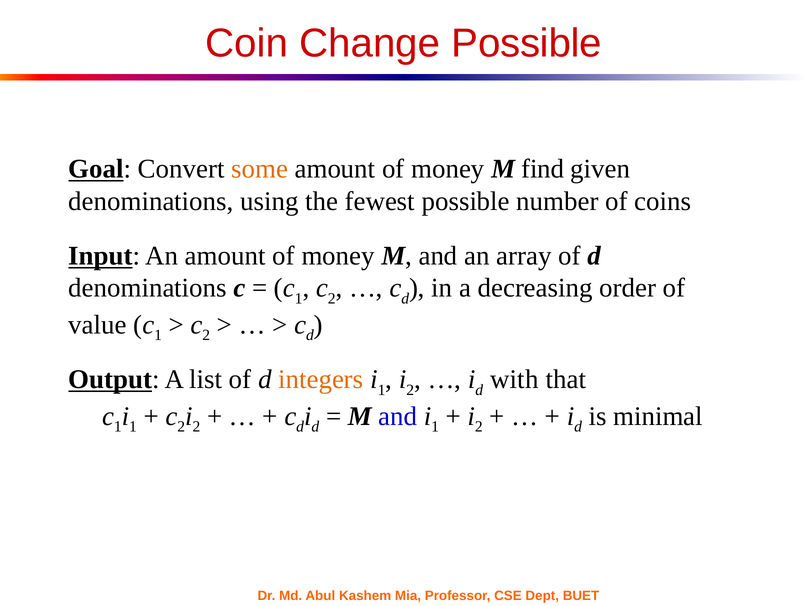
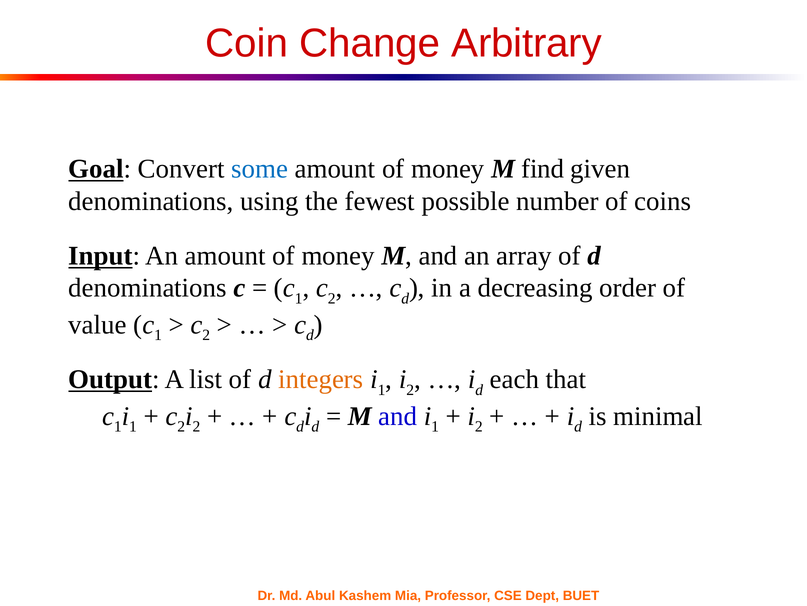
Change Possible: Possible -> Arbitrary (527, 43)
some colour: orange -> blue (260, 169)
with: with -> each (514, 379)
